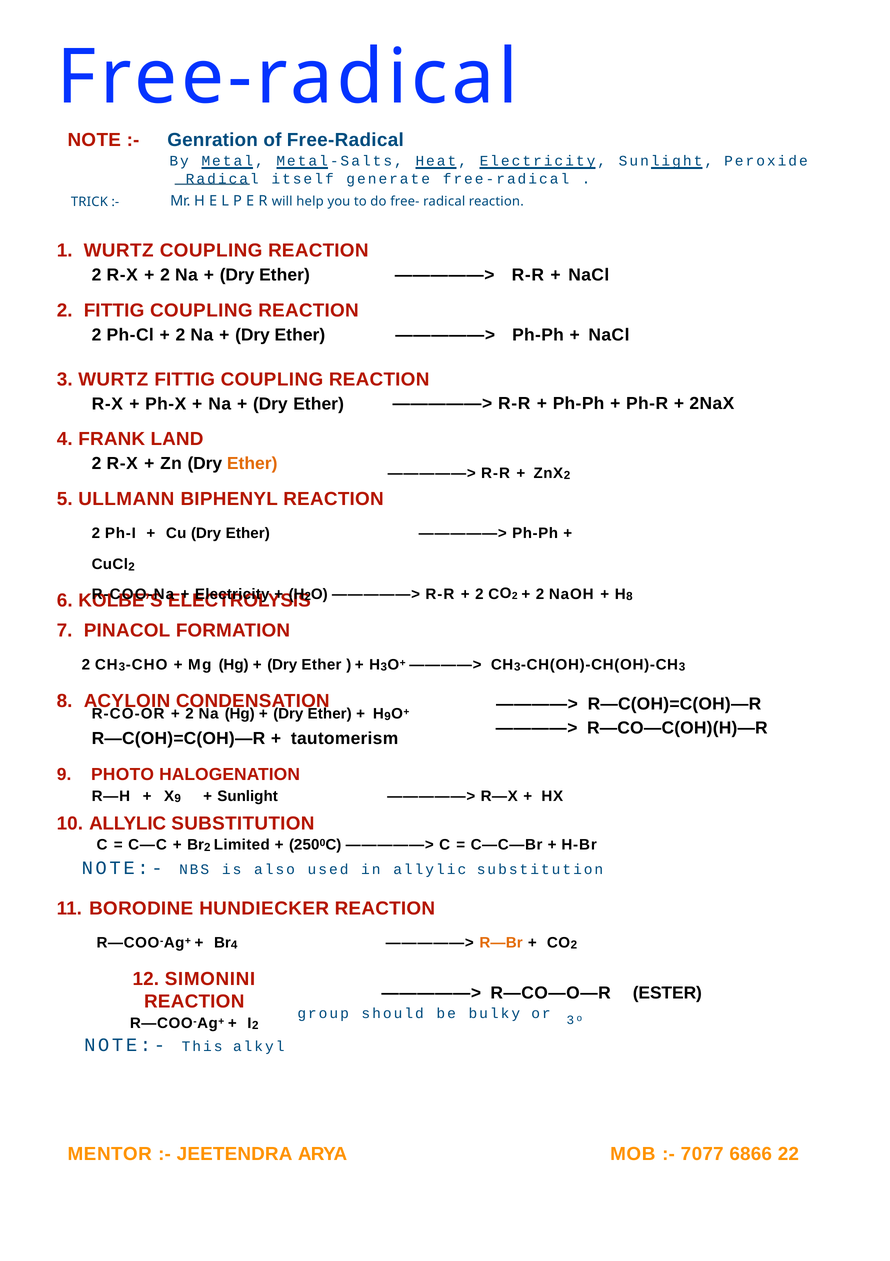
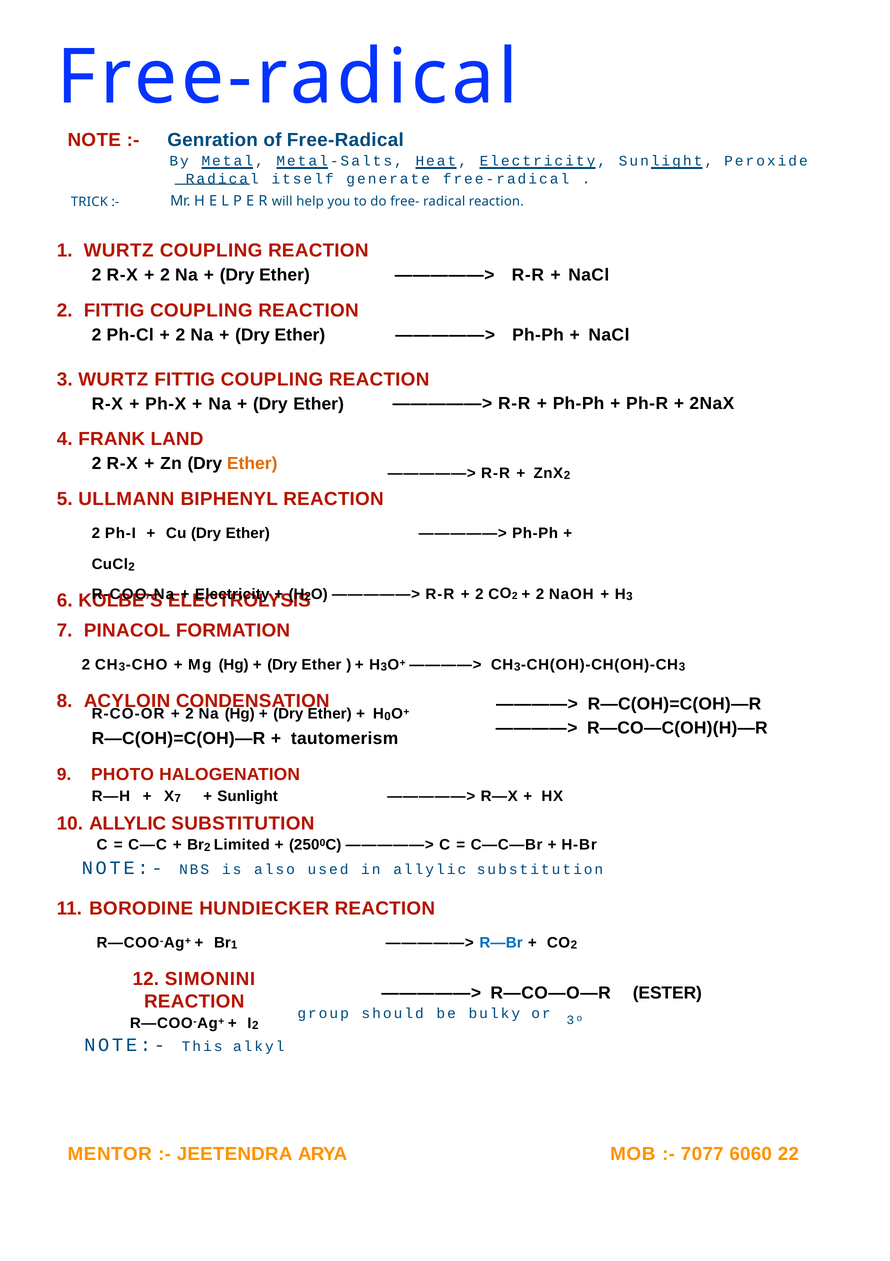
8: 8 -> 3 (629, 597)
H 9: 9 -> 0 (388, 716)
9: 9 -> 7 (178, 798)
4: 4 -> 1 (234, 945)
R—Br colour: orange -> blue (501, 943)
6866: 6866 -> 6060 (751, 1154)
